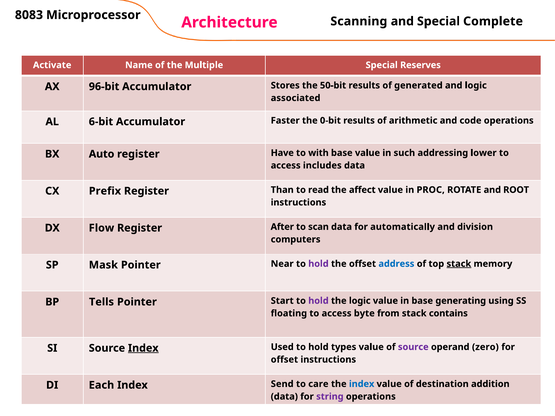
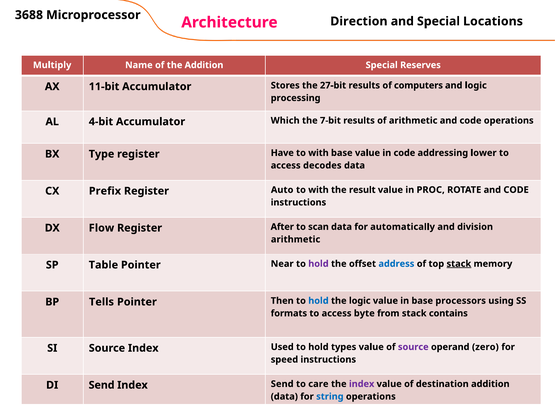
8083: 8083 -> 3688 (29, 15)
Scanning: Scanning -> Direction (359, 21)
Complete: Complete -> Locations (493, 21)
Activate: Activate -> Multiply (52, 65)
the Multiple: Multiple -> Addition (204, 65)
96-bit: 96-bit -> 11-bit (104, 87)
50-bit: 50-bit -> 27-bit (333, 85)
generated: generated -> computers (418, 85)
associated: associated -> processing (296, 98)
6-bit: 6-bit -> 4-bit (101, 122)
Faster: Faster -> Which (285, 121)
0-bit: 0-bit -> 7-bit (330, 121)
Auto: Auto -> Type (102, 154)
in such: such -> code (404, 153)
includes: includes -> decodes (322, 166)
Than: Than -> Auto (282, 190)
read: read -> with (318, 190)
affect: affect -> result (362, 190)
ROTATE and ROOT: ROOT -> CODE (516, 190)
computers: computers -> arithmetic (296, 240)
Mask: Mask -> Table (103, 265)
Start: Start -> Then (282, 301)
hold colour: purple -> blue (318, 301)
generating: generating -> processors (461, 301)
floating: floating -> formats (289, 314)
Index underline: present -> none (143, 348)
offset: offset -> speed (284, 360)
DI Each: Each -> Send (102, 385)
index colour: blue -> purple (362, 384)
string colour: purple -> blue (330, 397)
